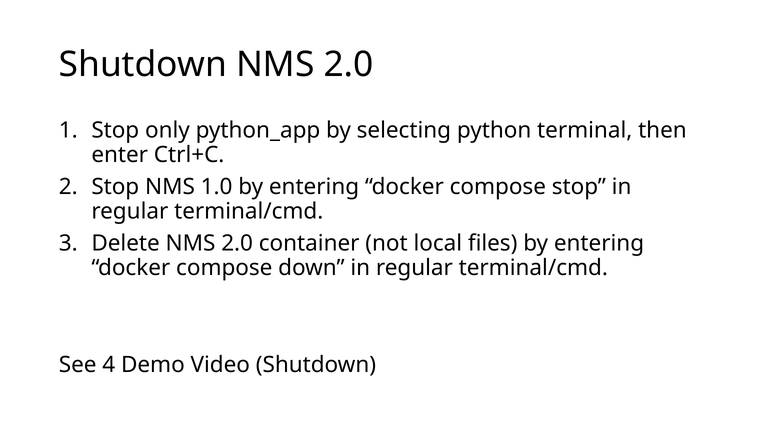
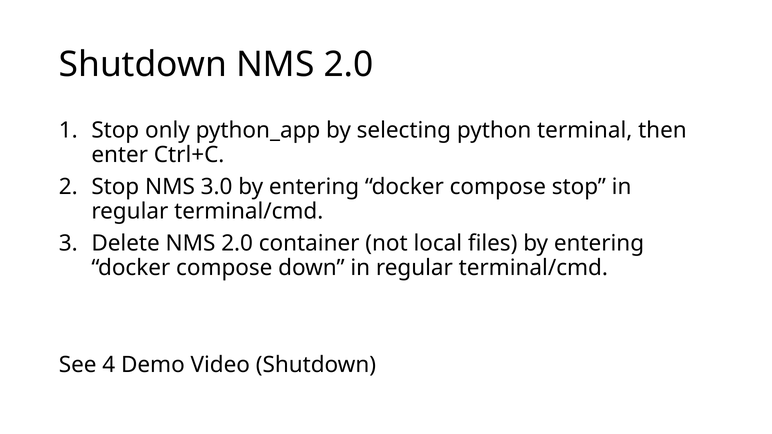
1.0: 1.0 -> 3.0 (217, 187)
